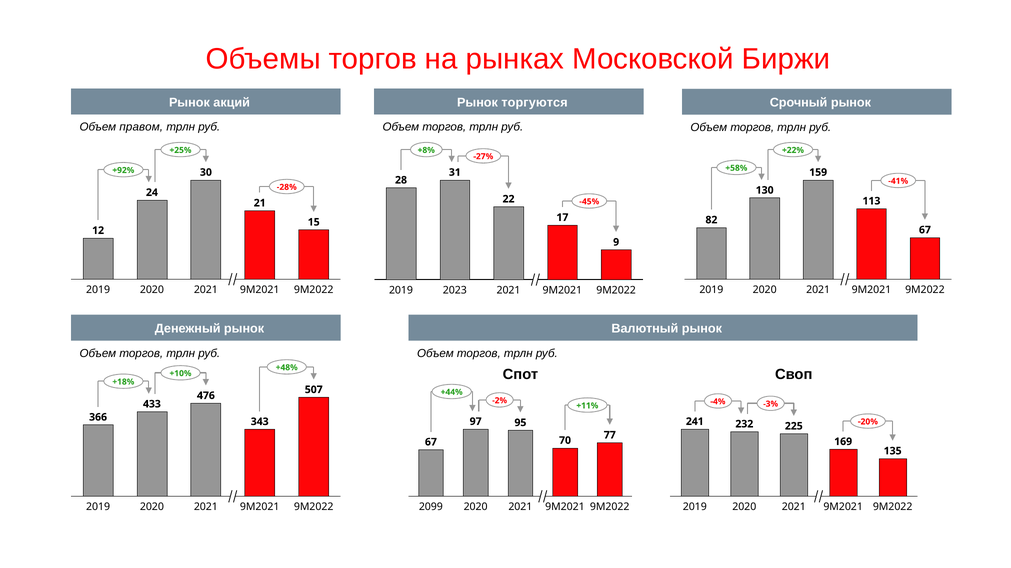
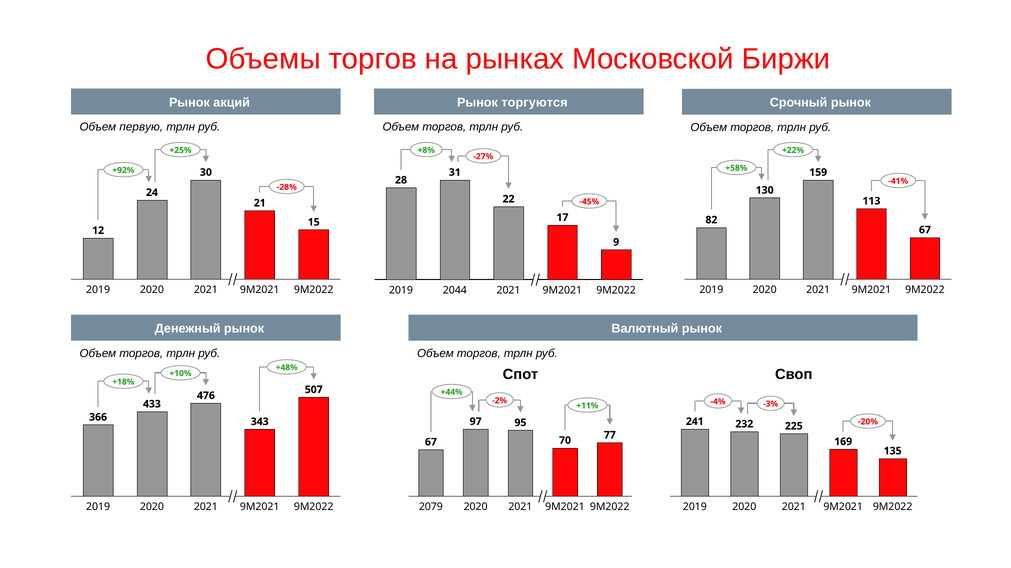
правом: правом -> первую (141, 127)
2023: 2023 -> 2044 (455, 291)
2099: 2099 -> 2079 (431, 508)
